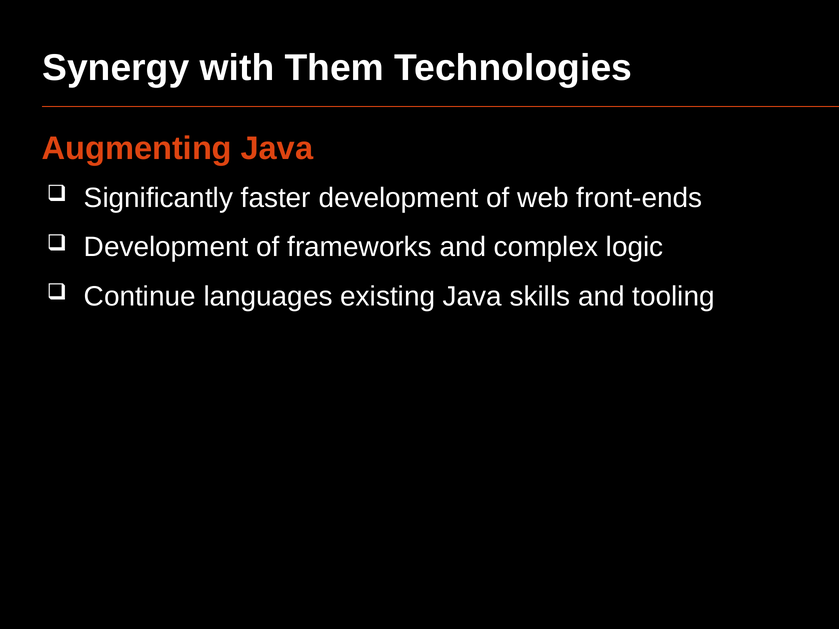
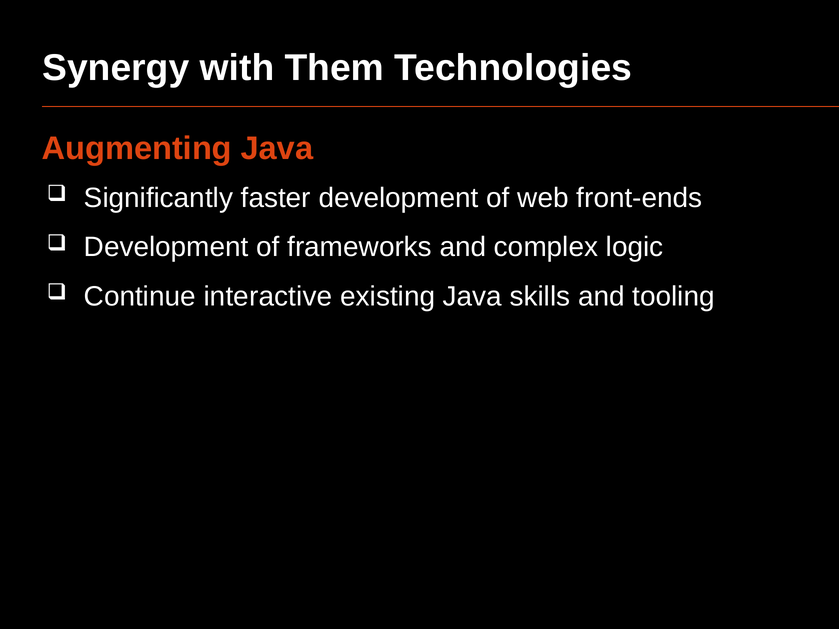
languages: languages -> interactive (268, 297)
